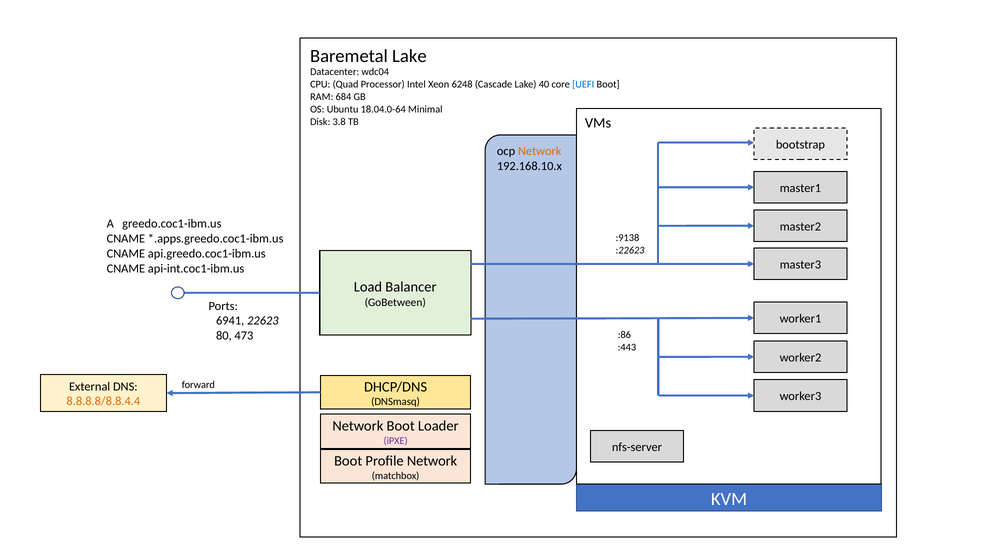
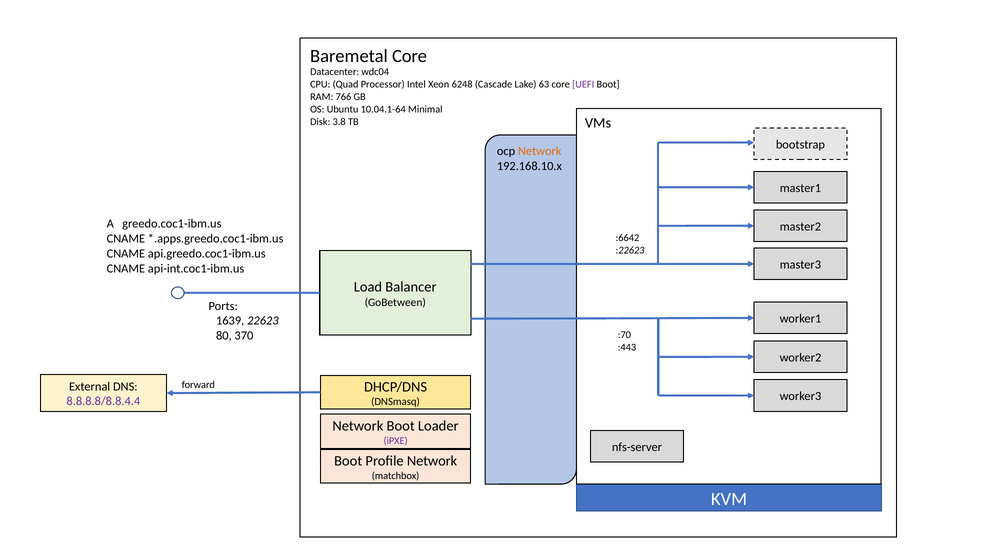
Baremetal Lake: Lake -> Core (410, 56)
40: 40 -> 63 (544, 84)
UEFI colour: blue -> purple (583, 84)
684: 684 -> 766 (343, 97)
18.04.0-64: 18.04.0-64 -> 10.04.1-64 (383, 109)
:9138: :9138 -> :6642 (627, 238)
6941: 6941 -> 1639 (230, 321)
:86: :86 -> :70 (624, 335)
473: 473 -> 370 (244, 336)
8.8.8.8/8.8.4.4 colour: orange -> purple (103, 401)
